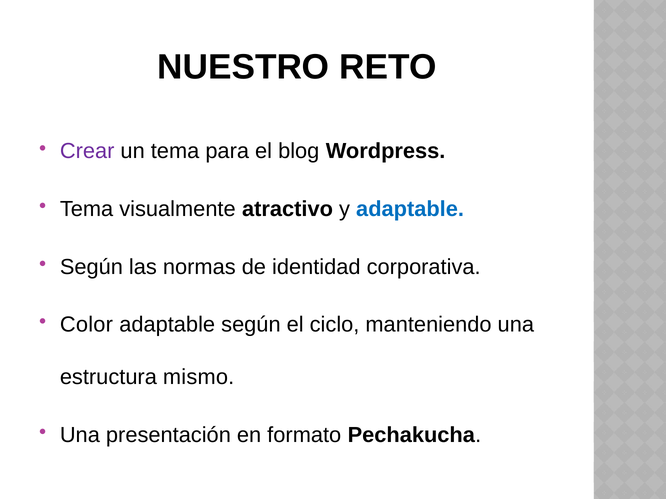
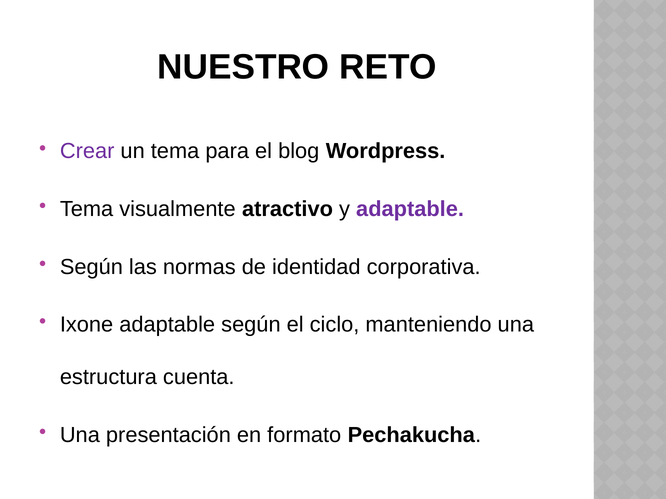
adaptable colour: blue -> purple (410, 209)
Color: Color -> Ixone (87, 325)
mismo: mismo -> cuenta (199, 377)
